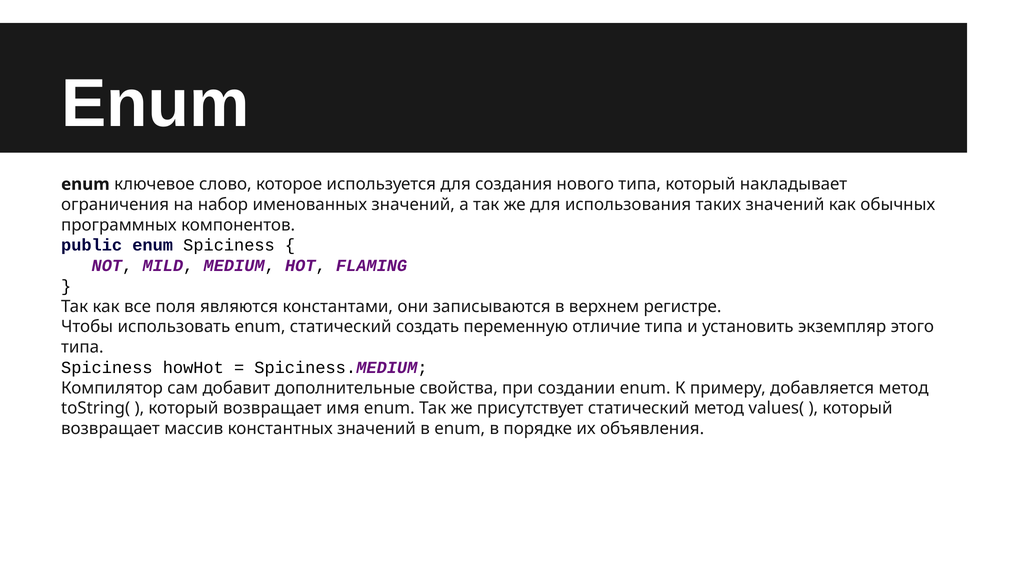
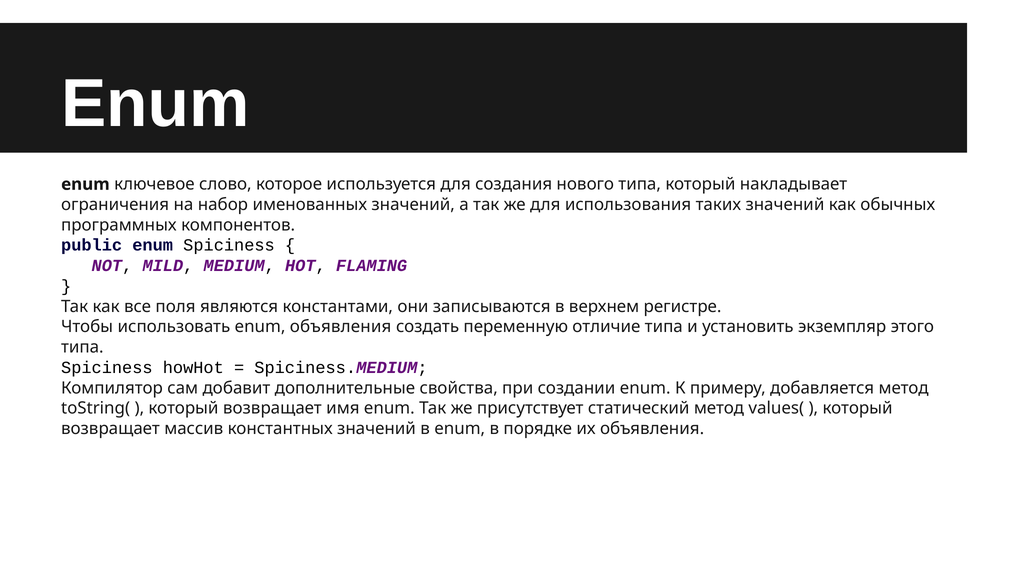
enum статический: статический -> объявления (341, 327)
